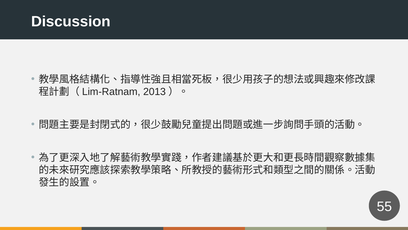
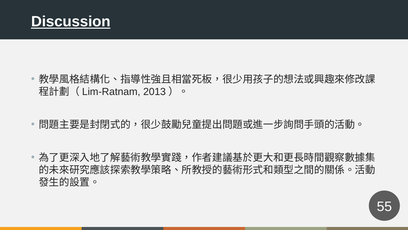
Discussion underline: none -> present (71, 22)
